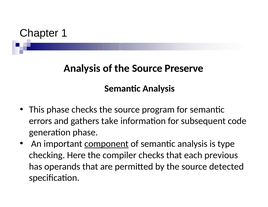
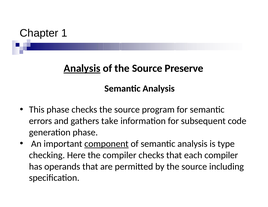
Analysis underline: none -> present (82, 68)
each previous: previous -> compiler (221, 155)
detected: detected -> including (227, 167)
